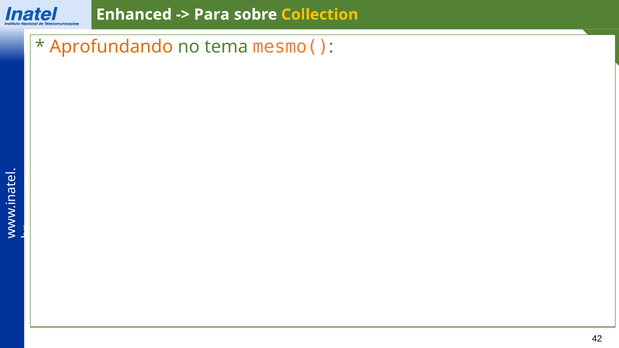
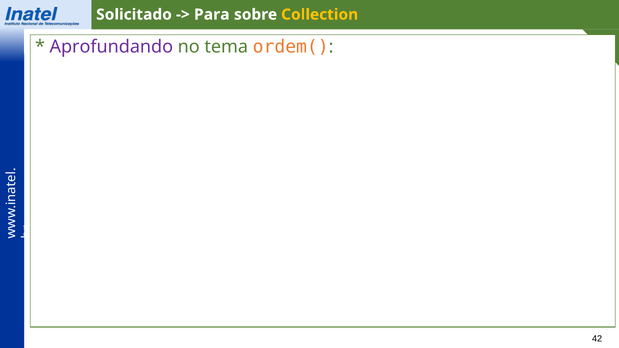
Enhanced: Enhanced -> Solicitado (134, 15)
Aprofundando colour: orange -> purple (111, 47)
mesmo(: mesmo( -> ordem( (291, 47)
